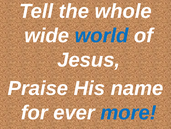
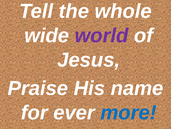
world colour: blue -> purple (102, 35)
